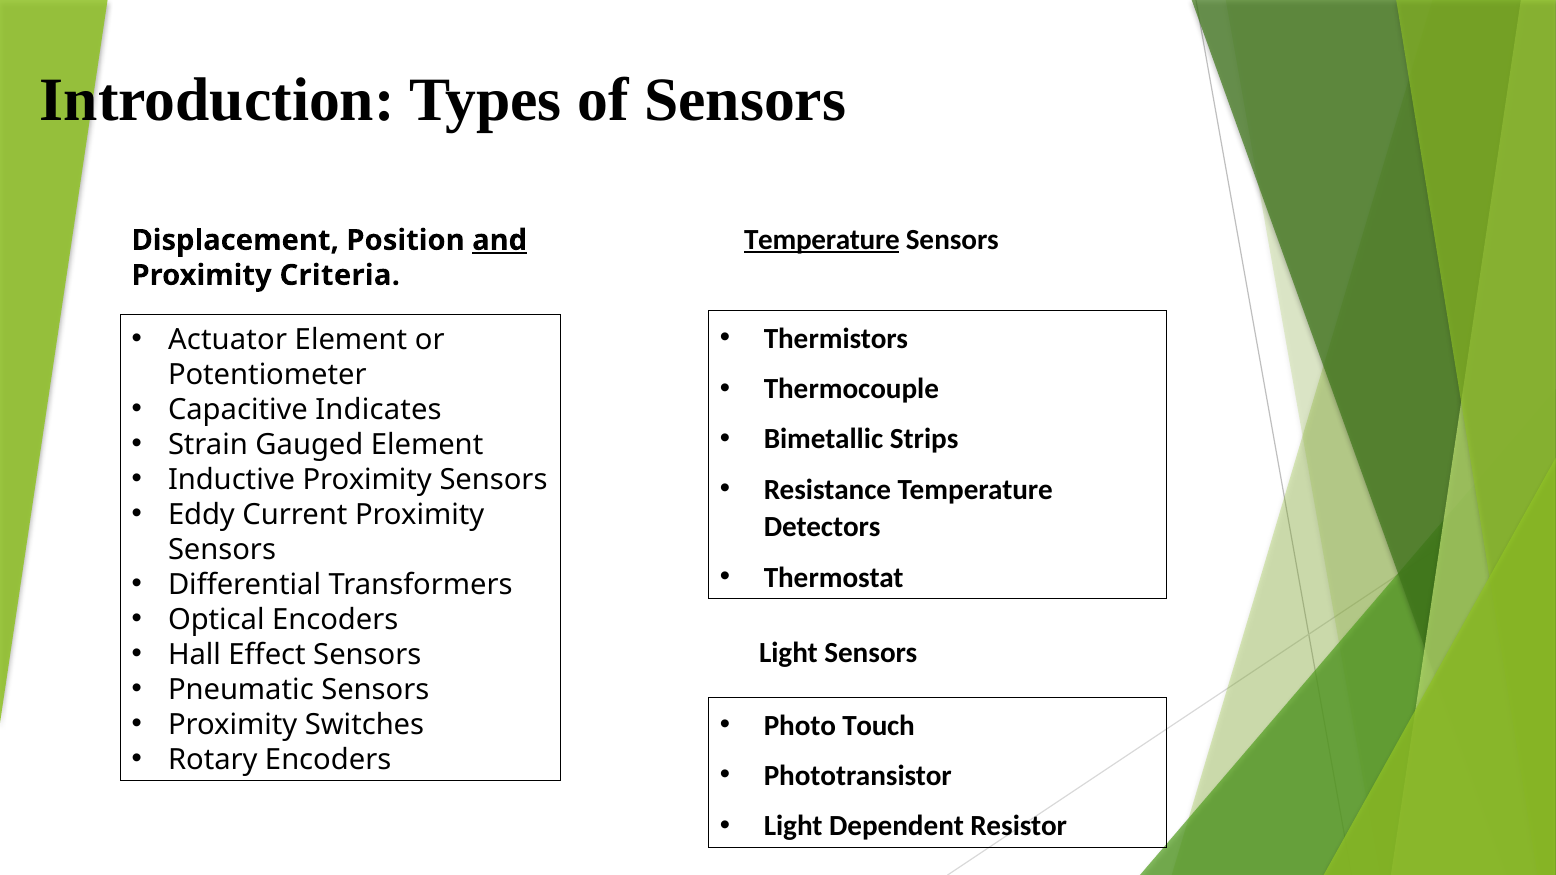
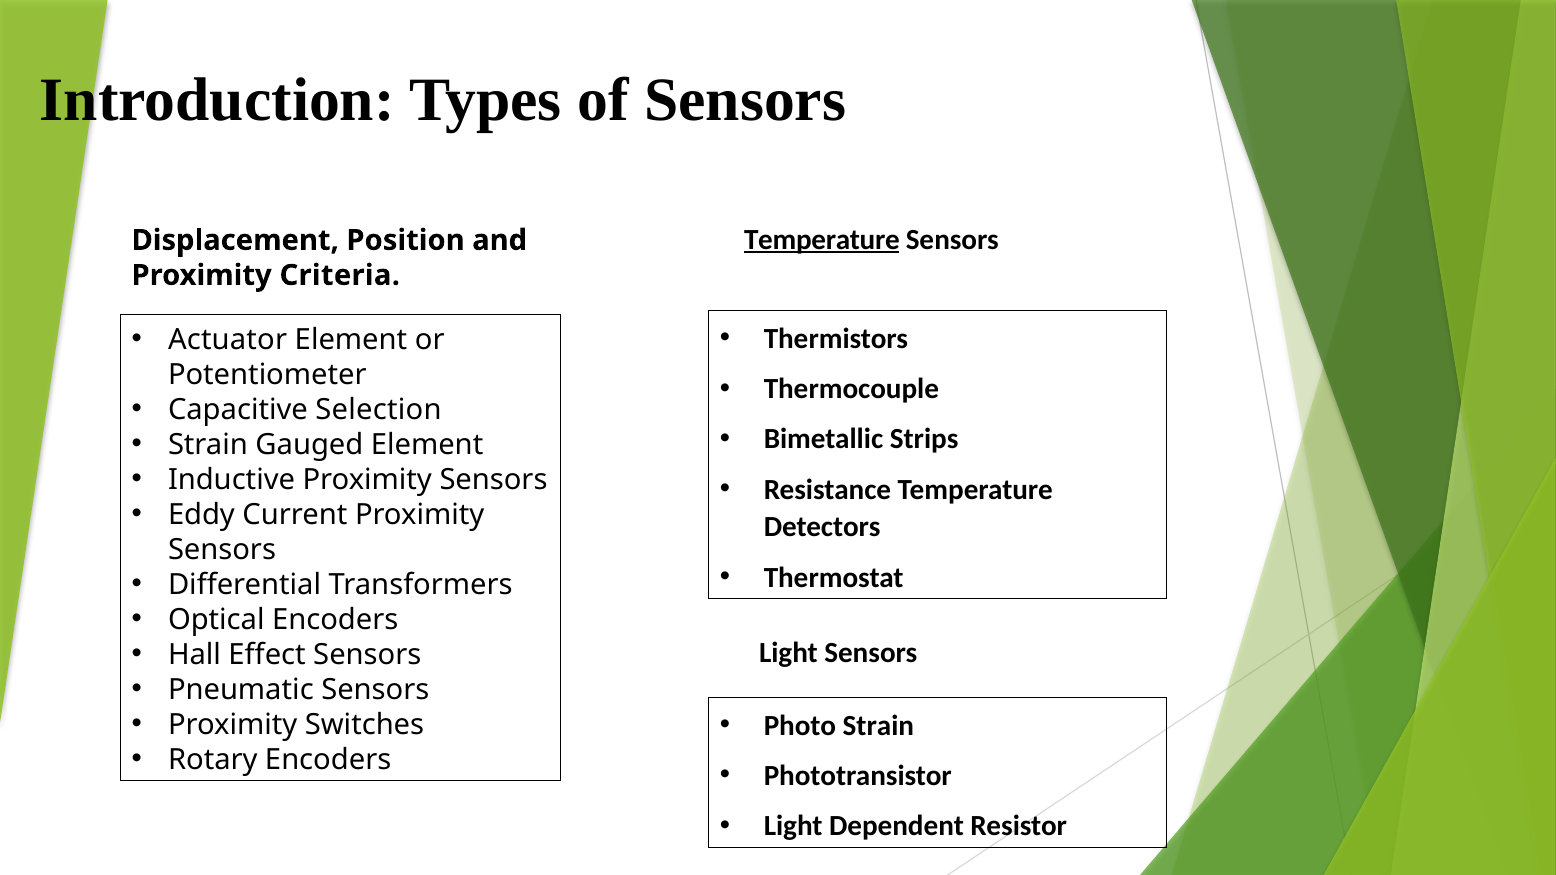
and underline: present -> none (500, 240)
Indicates: Indicates -> Selection (379, 410)
Photo Touch: Touch -> Strain (878, 726)
